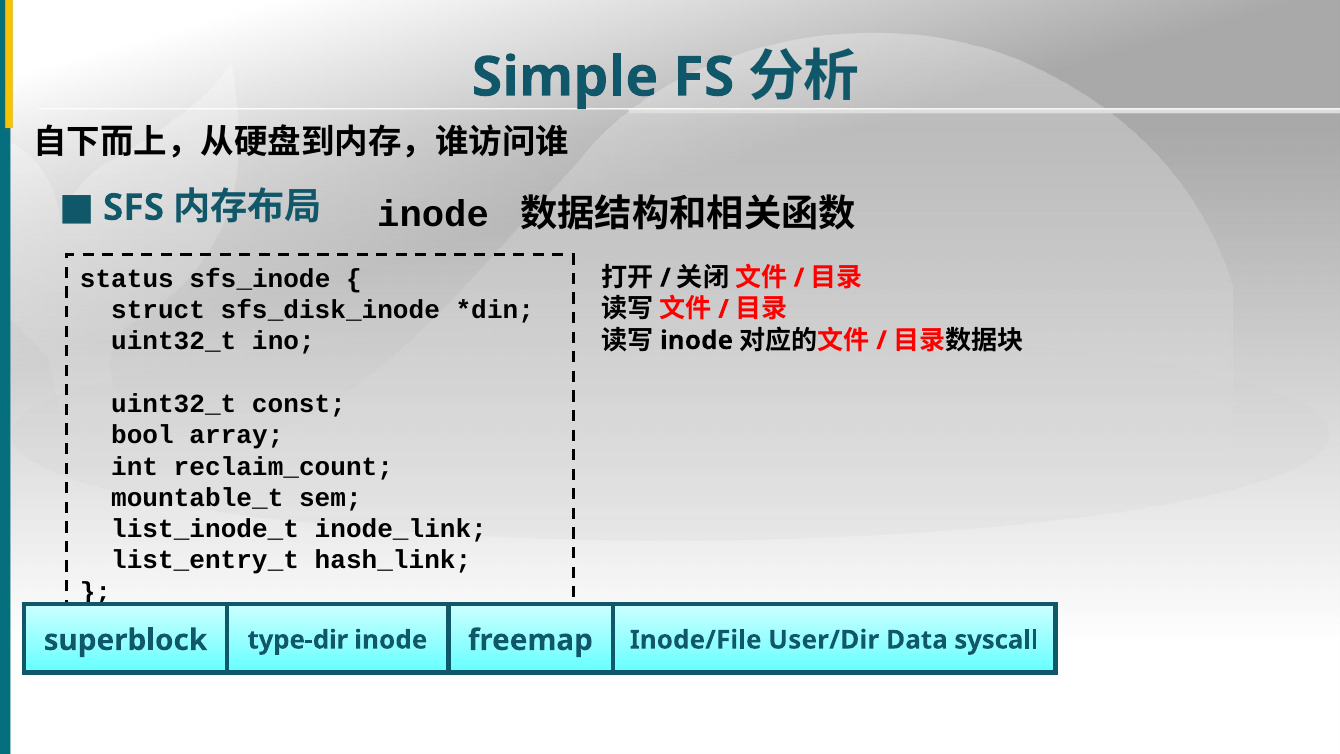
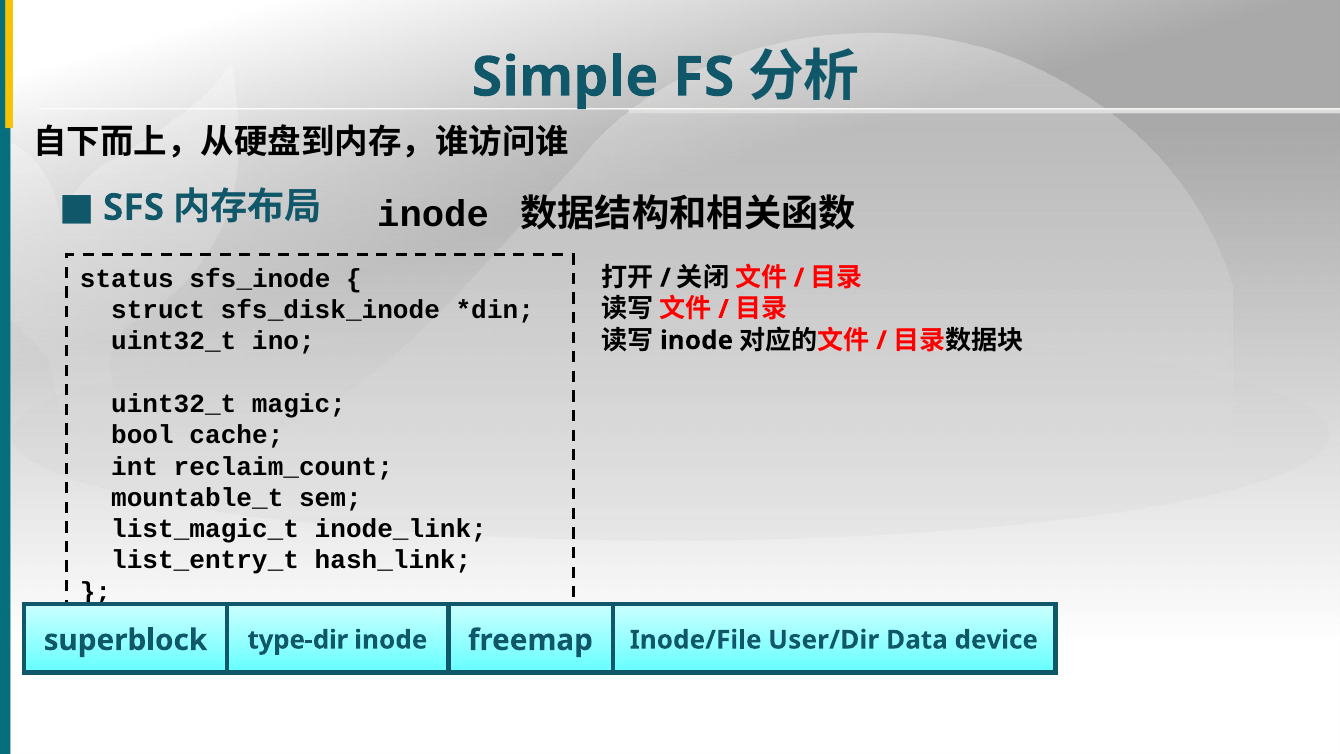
const: const -> magic (299, 404)
array: array -> cache (236, 435)
list_inode_t: list_inode_t -> list_magic_t (205, 529)
syscall: syscall -> device (996, 640)
